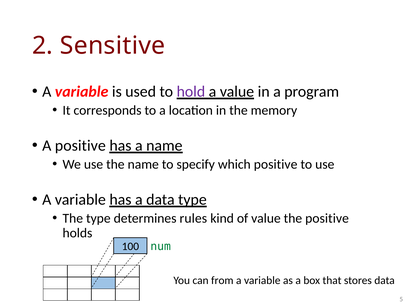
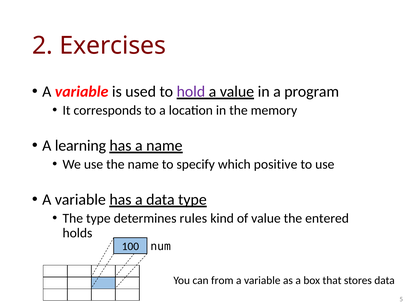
Sensitive: Sensitive -> Exercises (113, 46)
A positive: positive -> learning (80, 146)
the positive: positive -> entered (327, 218)
num colour: green -> black (161, 247)
